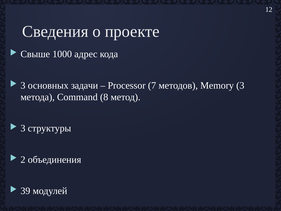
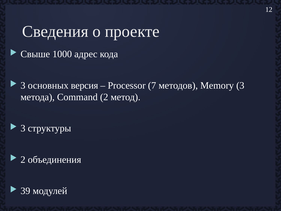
задачи: задачи -> версия (84, 85)
Command 8: 8 -> 2 (104, 97)
